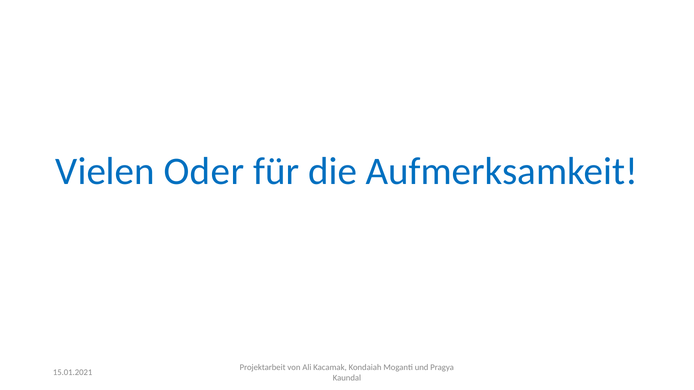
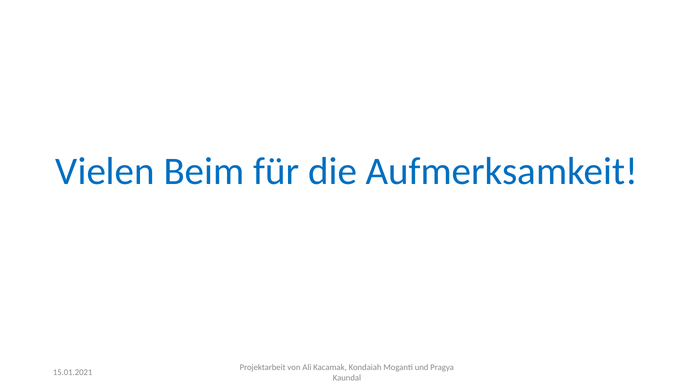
Oder: Oder -> Beim (204, 171)
